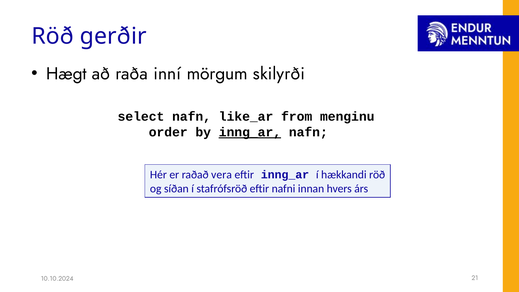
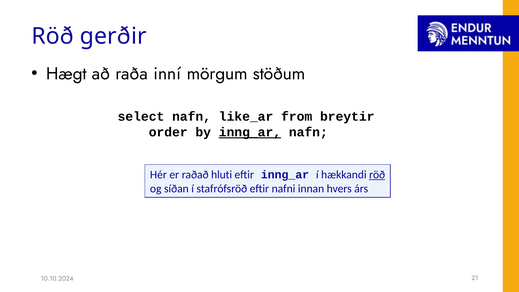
skilyrði: skilyrði -> stöðum (279, 74)
menginu: menginu -> breytir (347, 117)
vera: vera -> hluti (222, 175)
röð underline: none -> present (377, 175)
